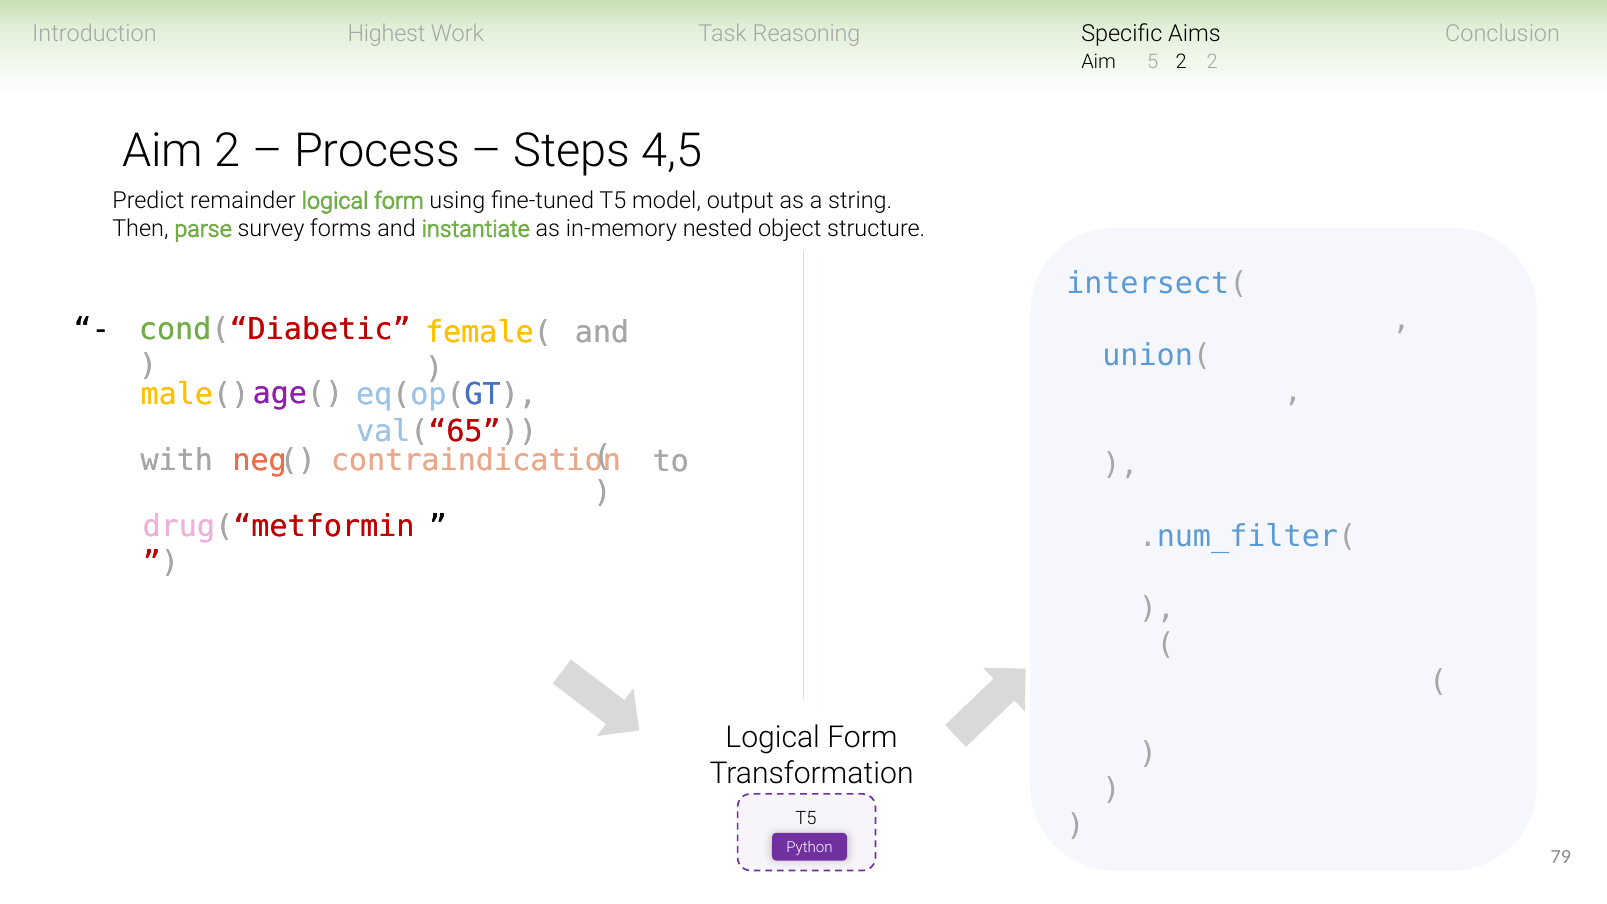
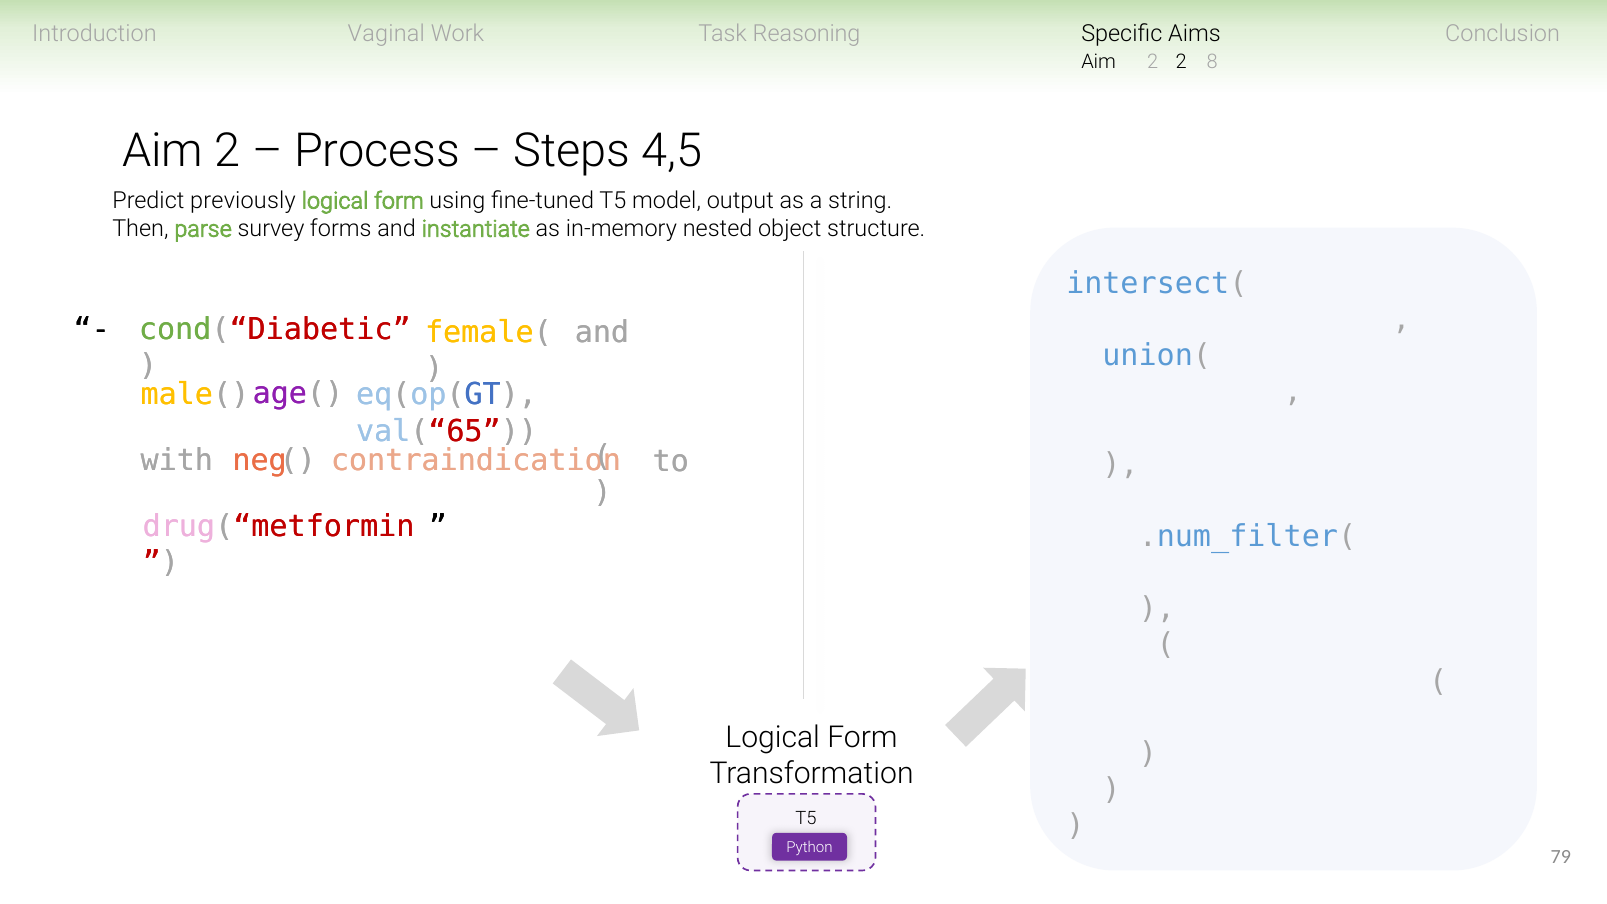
Highest: Highest -> Vaginal (386, 34)
5: 5 -> 2 (1153, 62)
2 2: 2 -> 8 (1212, 62)
remainder: remainder -> previously (243, 201)
